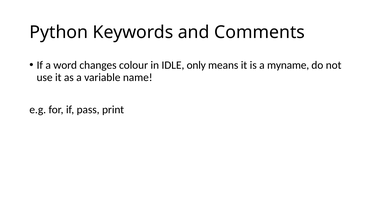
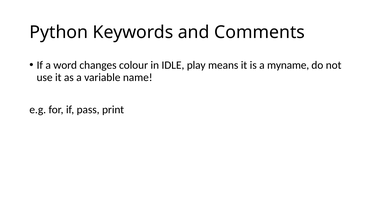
only: only -> play (196, 65)
